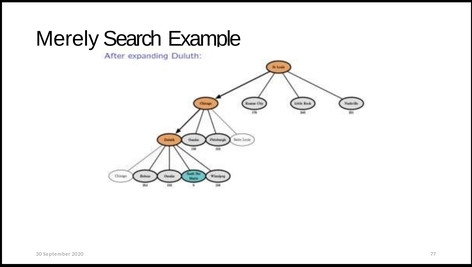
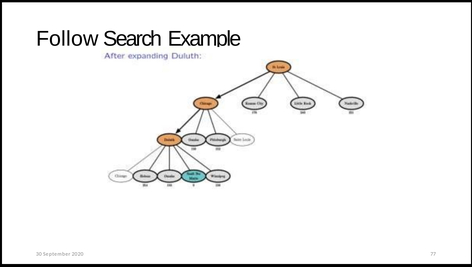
Merely: Merely -> Follow (67, 39)
